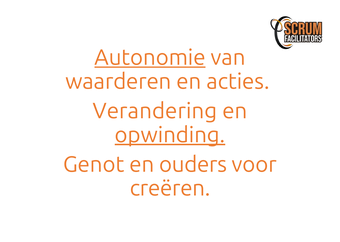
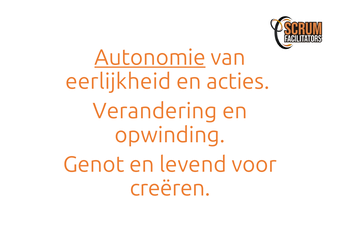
waarderen: waarderen -> eerlijkheid (118, 82)
opwinding underline: present -> none (170, 135)
ouders: ouders -> levend (193, 165)
